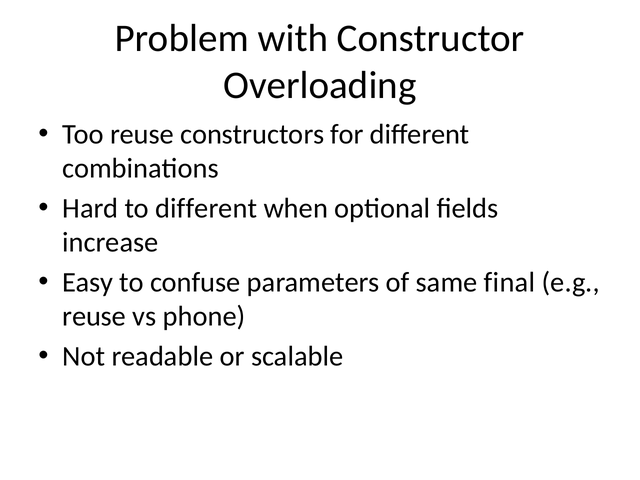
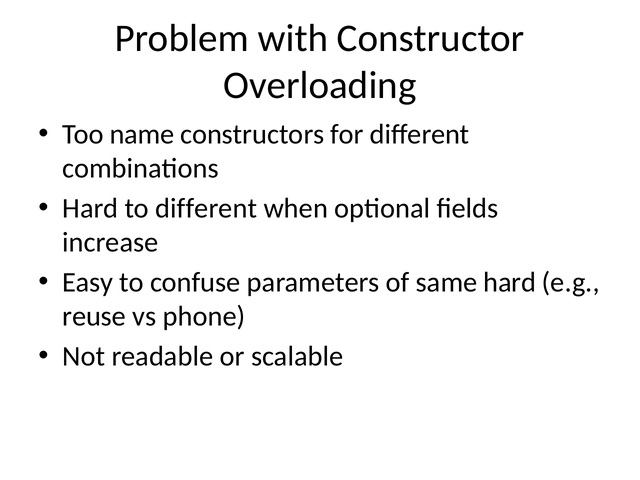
Too reuse: reuse -> name (142, 134)
same final: final -> hard (510, 282)
